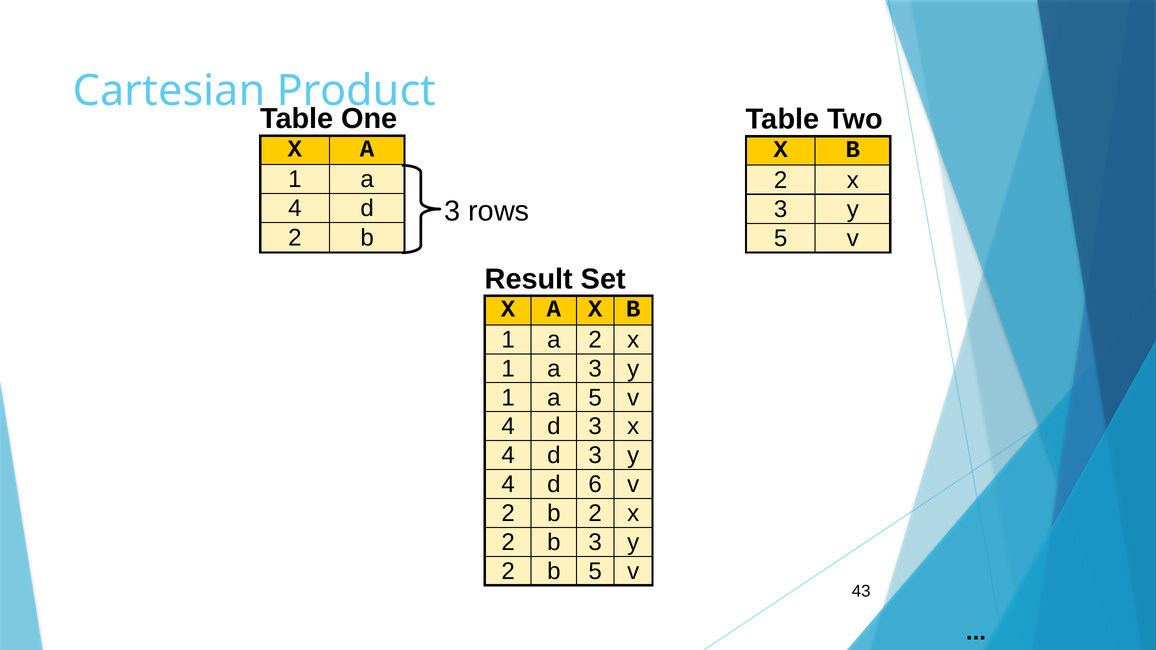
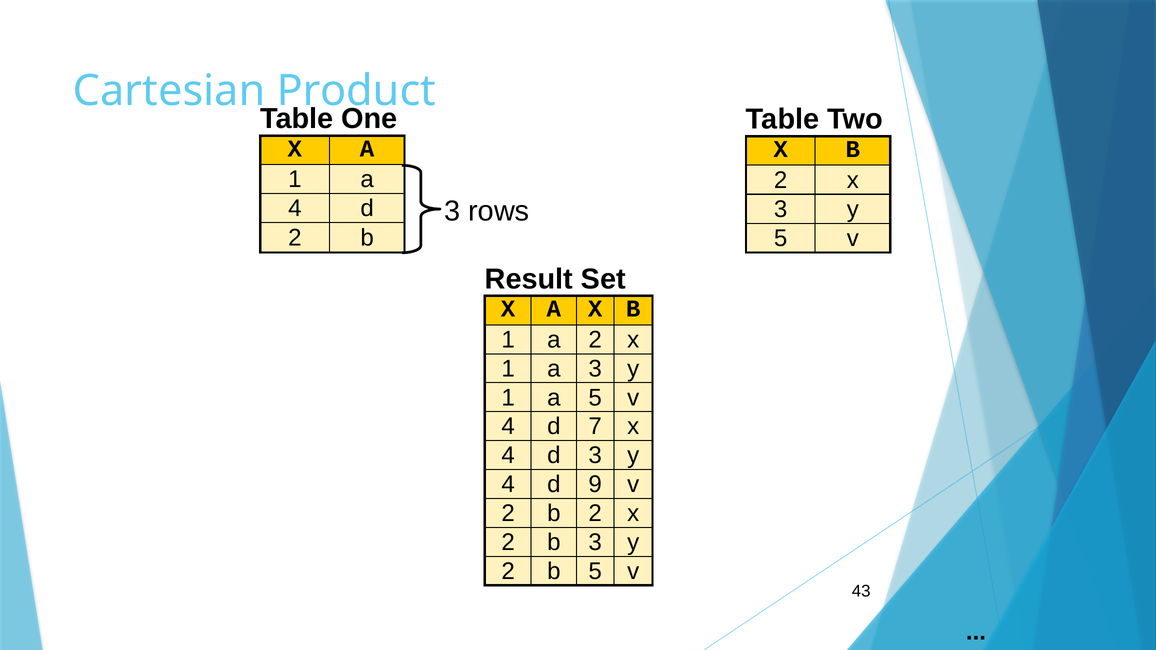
3: 3 -> 7 (595, 427)
6: 6 -> 9 (595, 485)
